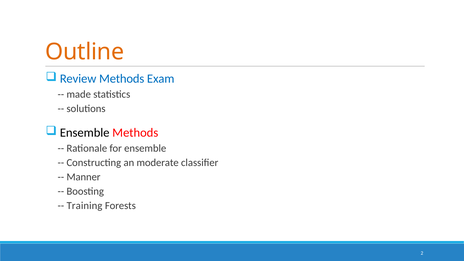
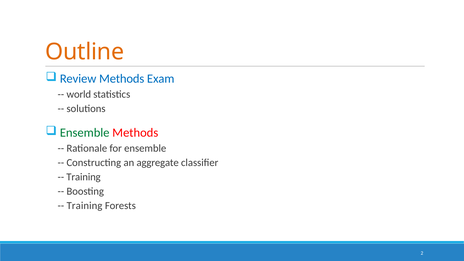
made: made -> world (79, 94)
Ensemble colour: black -> green (85, 133)
moderate: moderate -> aggregate (158, 163)
Manner: Manner -> Training (84, 177)
